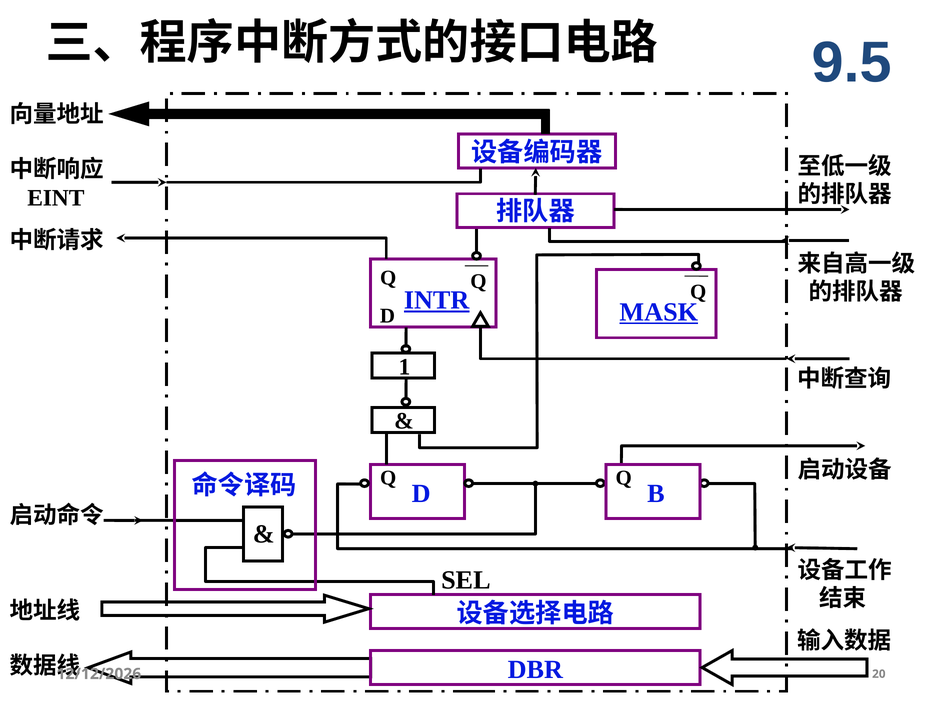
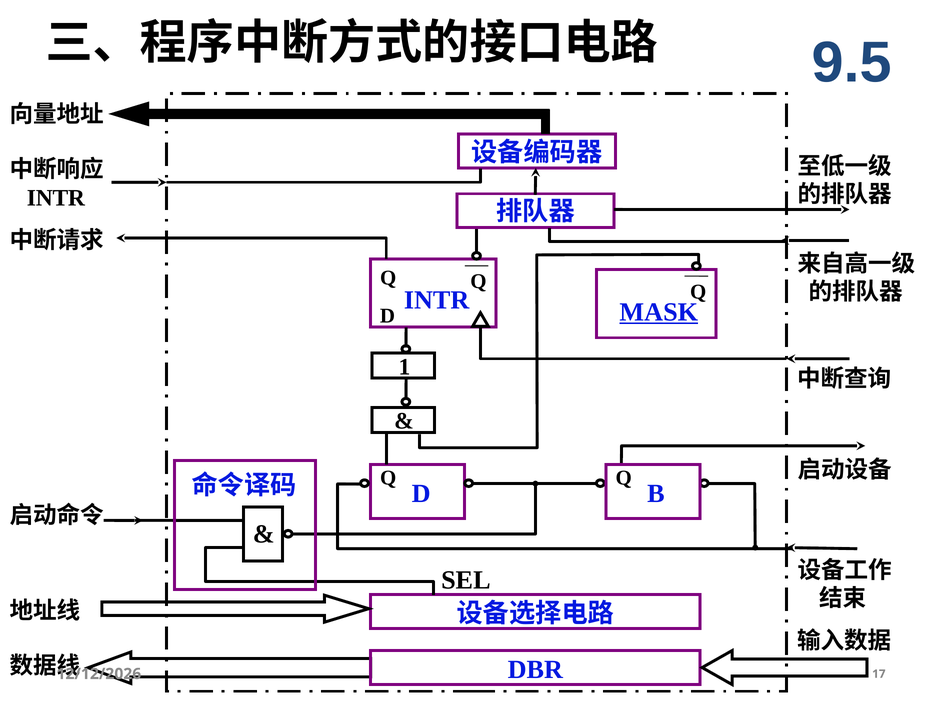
EINT: EINT -> INTR (56, 198)
INTR underline: present -> none (437, 300)
20: 20 -> 17 (879, 673)
